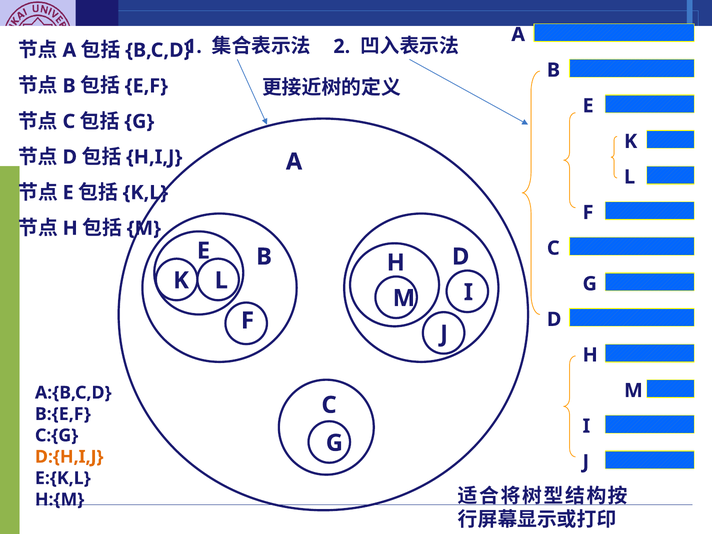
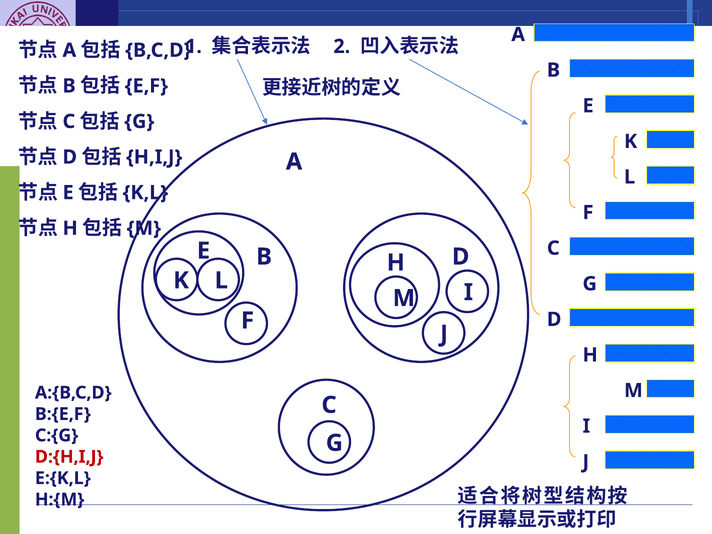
D:{H,I,J colour: orange -> red (69, 457)
